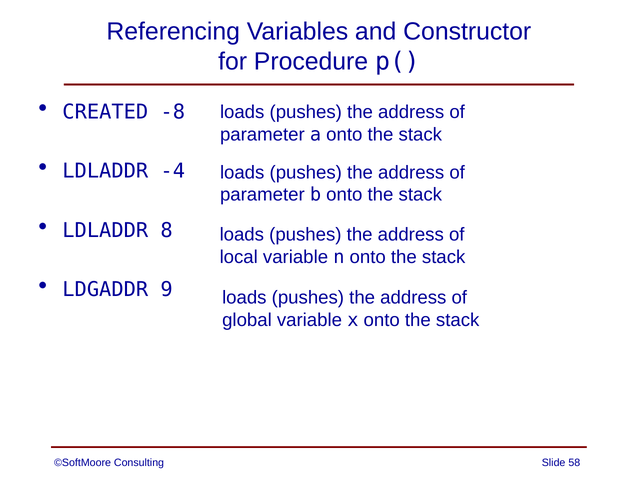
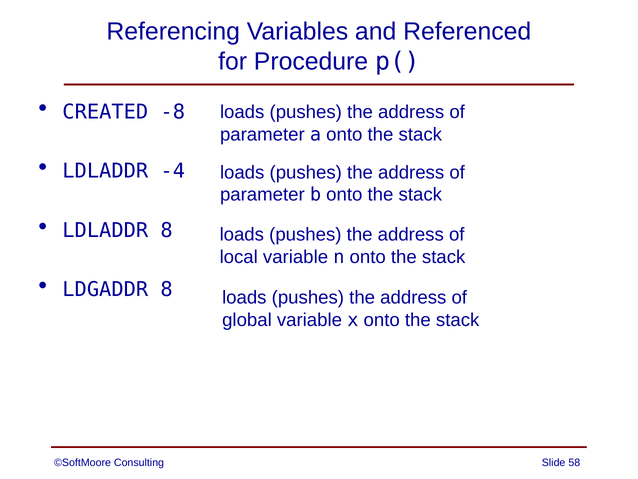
Constructor: Constructor -> Referenced (467, 32)
LDGADDR 9: 9 -> 8 (167, 289)
